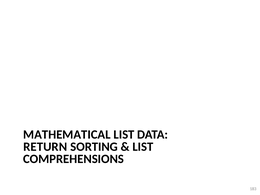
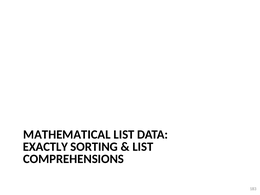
RETURN: RETURN -> EXACTLY (45, 147)
